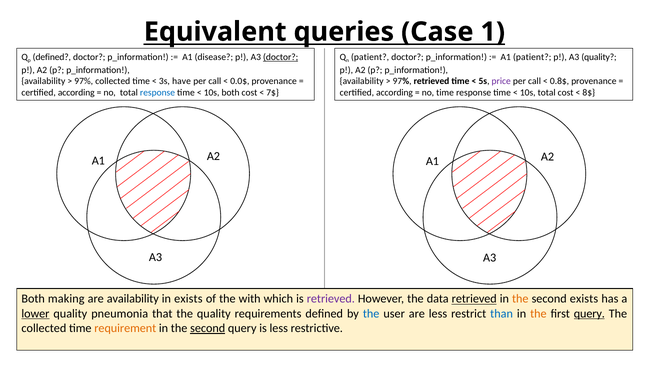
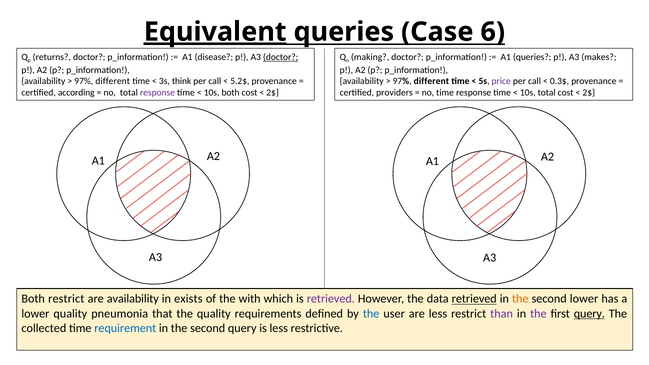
Equivalent underline: none -> present (215, 32)
1: 1 -> 6 (493, 32)
p defined: defined -> returns (52, 57)
patient: patient -> making (370, 57)
A1 patient: patient -> queries (532, 57)
A3 quality: quality -> makes (599, 57)
collected: collected -> different (113, 81)
have: have -> think (182, 81)
0.0$: 0.0$ -> 5.2$ (240, 81)
retrieved: retrieved -> different (431, 81)
0.8$: 0.8$ -> 0.3$ (560, 81)
response colour: blue -> purple (158, 93)
7$: 7$ -> 2$ (273, 93)
according: according -> providers (394, 93)
8$: 8$ -> 2$ (589, 93)
Both making: making -> restrict (66, 299)
second exists: exists -> lower (584, 299)
lower underline: present -> none (35, 314)
than colour: blue -> purple (502, 314)
the colour: orange -> purple (538, 314)
requirement colour: orange -> blue (125, 328)
second underline: present -> none (208, 328)
